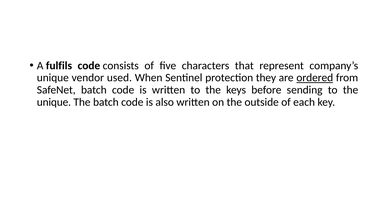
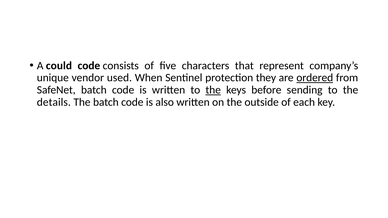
fulfils: fulfils -> could (59, 66)
the underline: none -> present (213, 90)
unique: unique -> details (54, 102)
